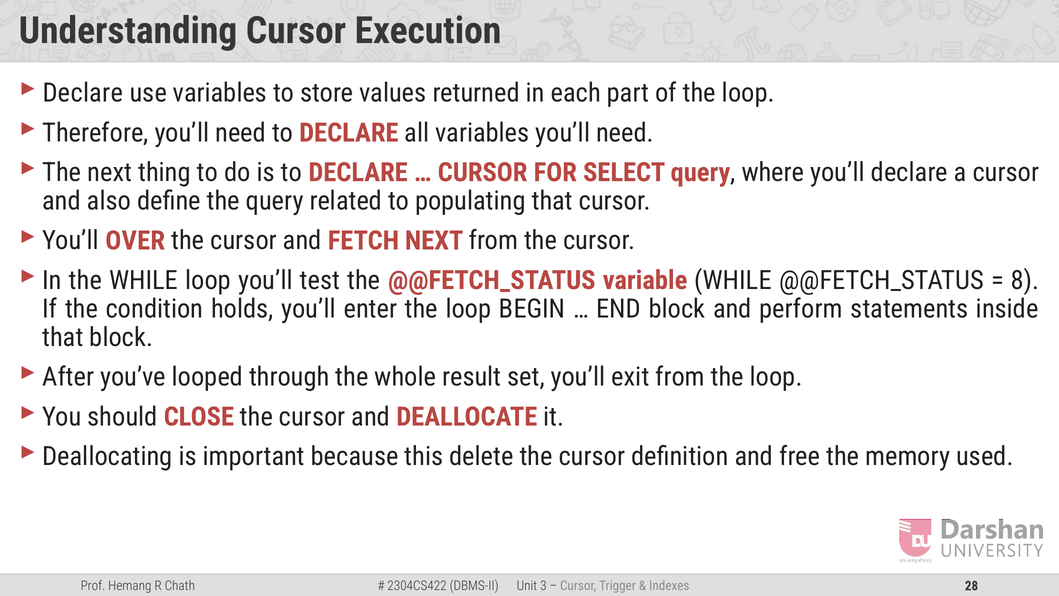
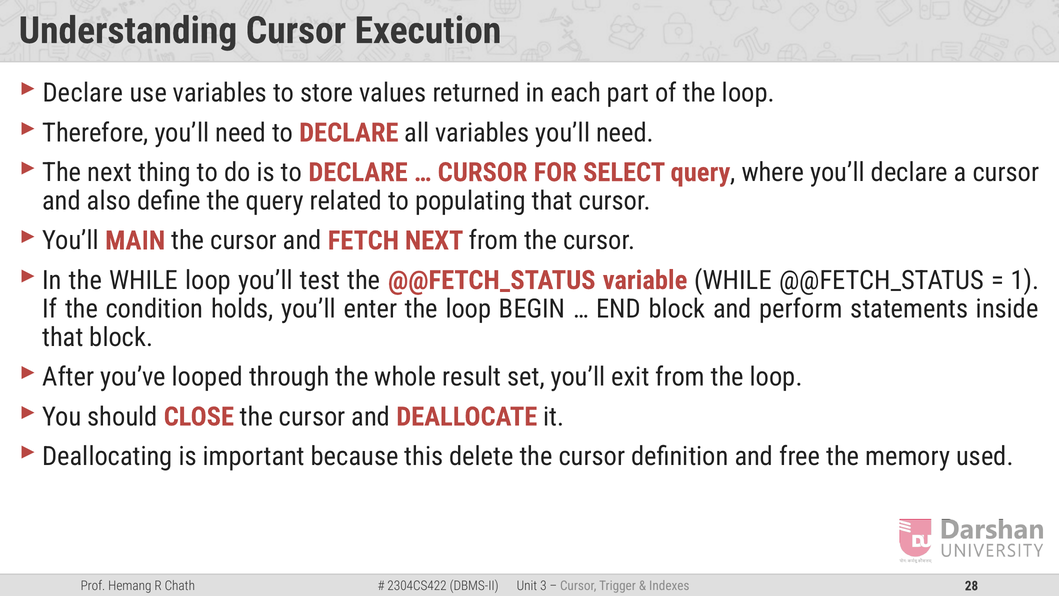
OVER: OVER -> MAIN (135, 241)
8: 8 -> 1 (1025, 280)
